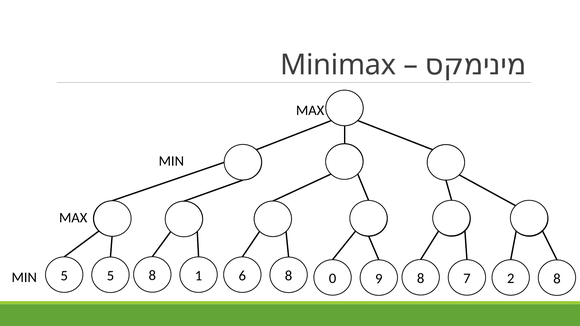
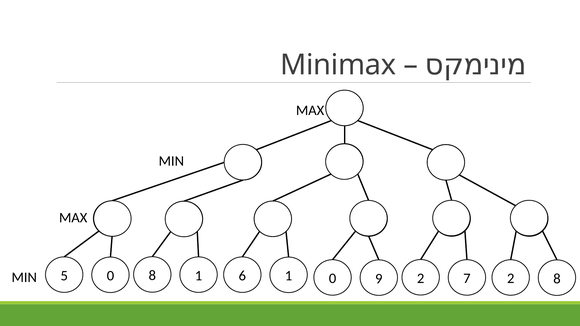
5 5: 5 -> 0 (110, 276)
6 8: 8 -> 1 (289, 276)
9 8: 8 -> 2 (421, 278)
